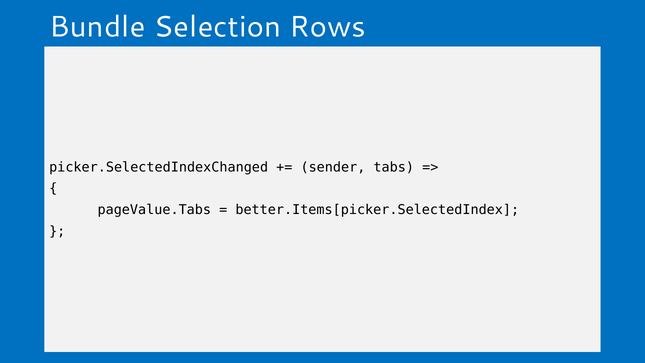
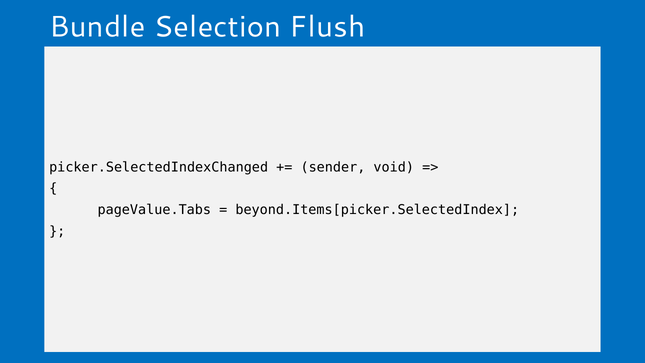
Rows: Rows -> Flush (327, 27)
tabs: tabs -> void (394, 167)
better.Items[picker.SelectedIndex: better.Items[picker.SelectedIndex -> beyond.Items[picker.SelectedIndex (377, 210)
